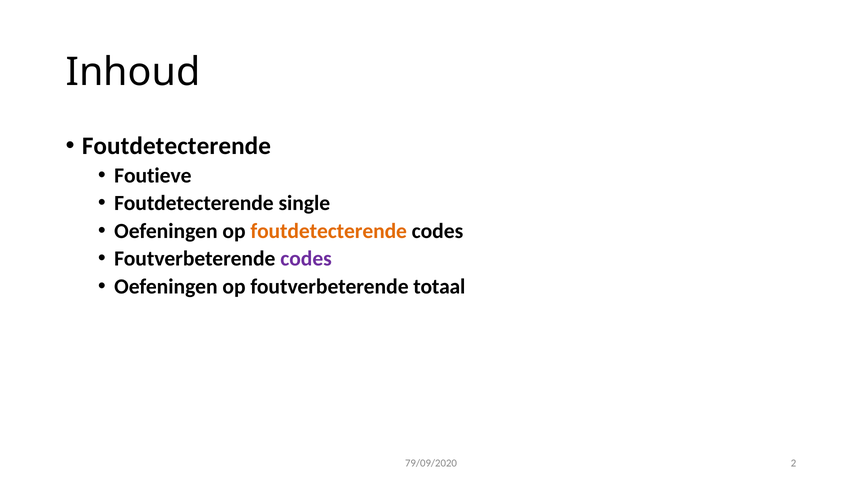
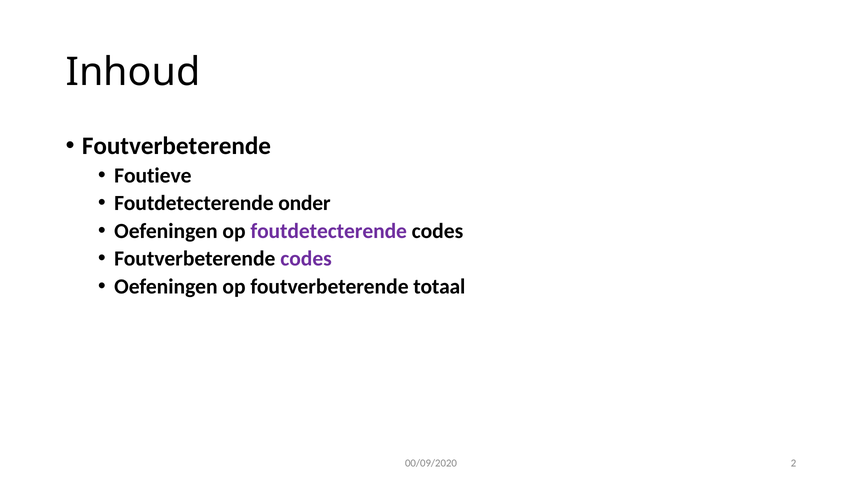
Foutdetecterende: Foutdetecterende -> Foutverbeterende (176, 146)
single: single -> onder (304, 203)
foutdetecterende colour: orange -> purple (329, 231)
79/09/2020: 79/09/2020 -> 00/09/2020 (431, 463)
